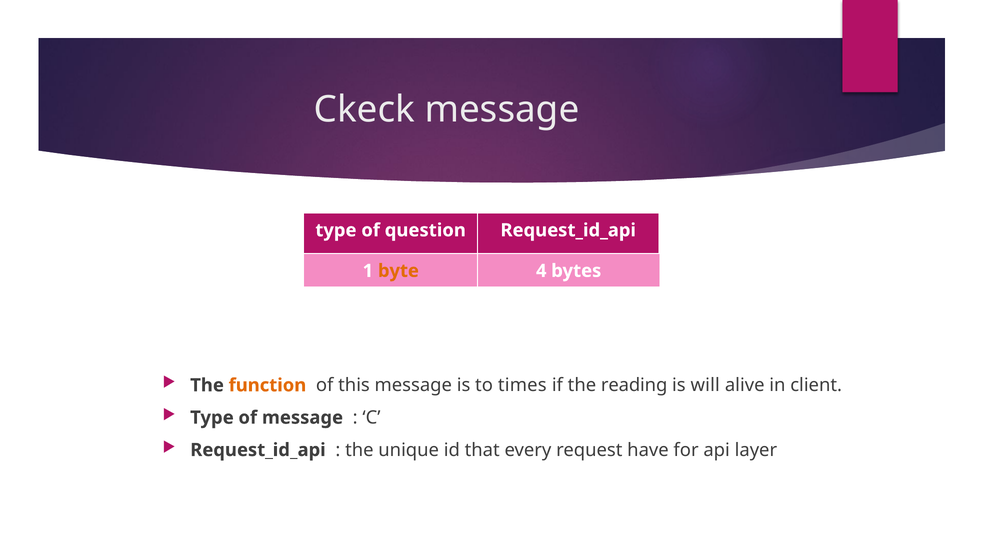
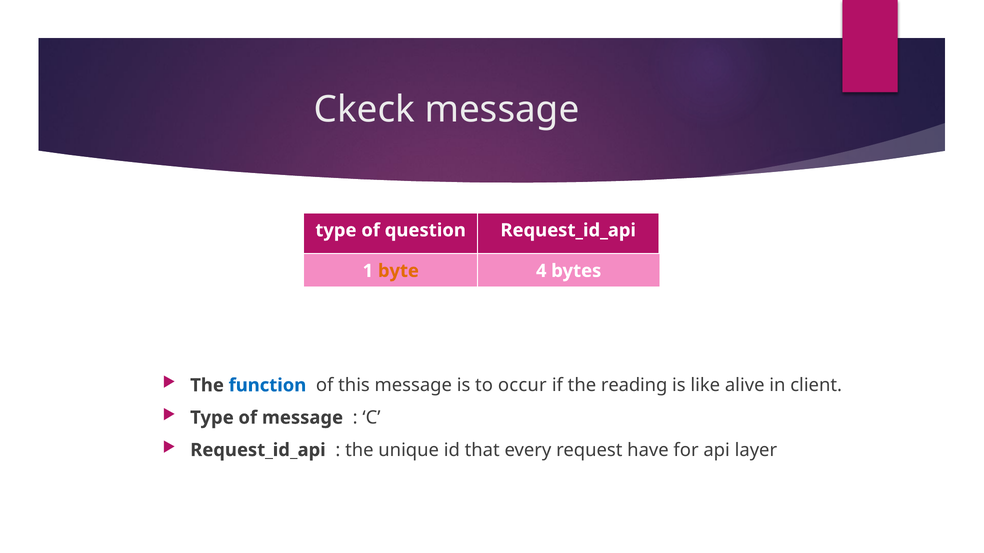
function colour: orange -> blue (267, 386)
times: times -> occur (522, 386)
will: will -> like (705, 386)
